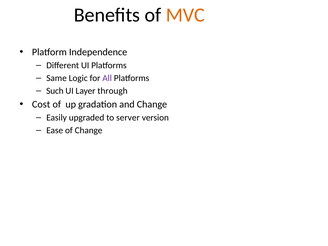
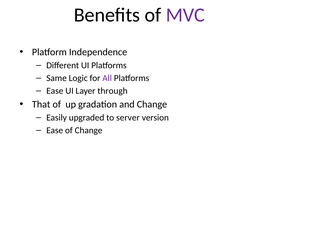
MVC colour: orange -> purple (185, 15)
Such: Such -> Ease (55, 91)
Cost: Cost -> That (41, 104)
